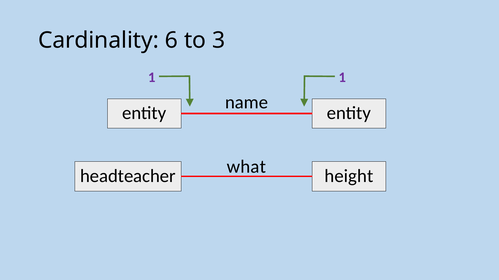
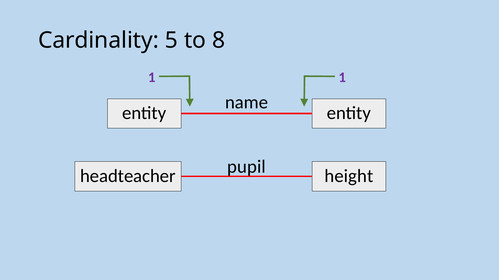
6: 6 -> 5 (171, 40)
3: 3 -> 8 (219, 40)
what: what -> pupil (246, 167)
